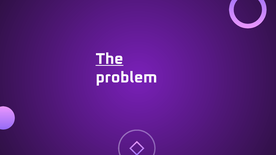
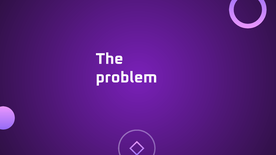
The underline: present -> none (109, 59)
